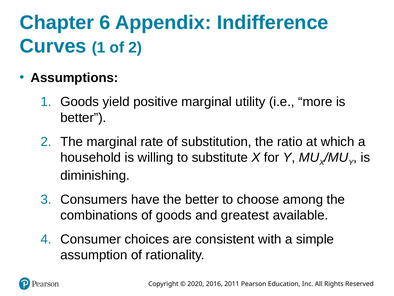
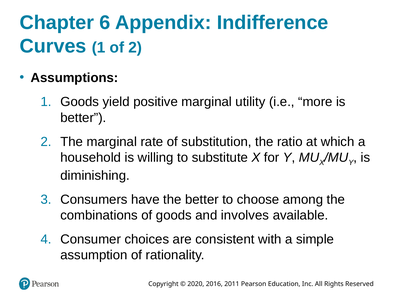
greatest: greatest -> involves (245, 215)
